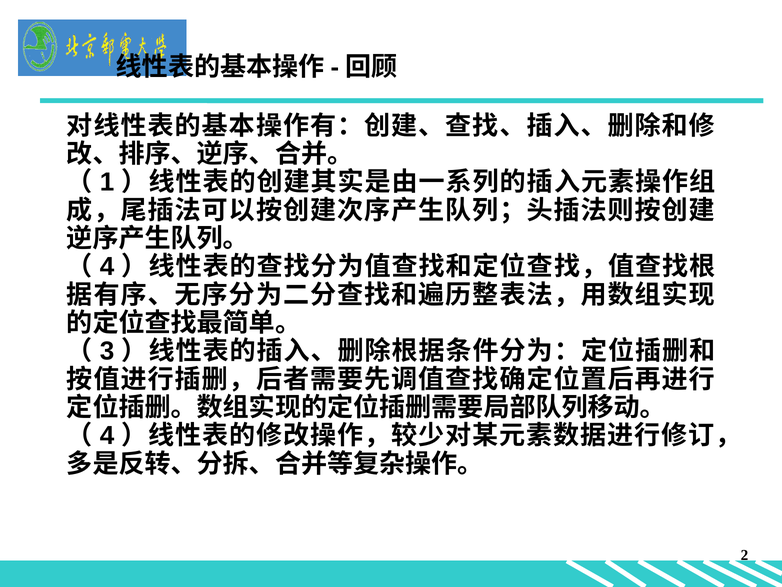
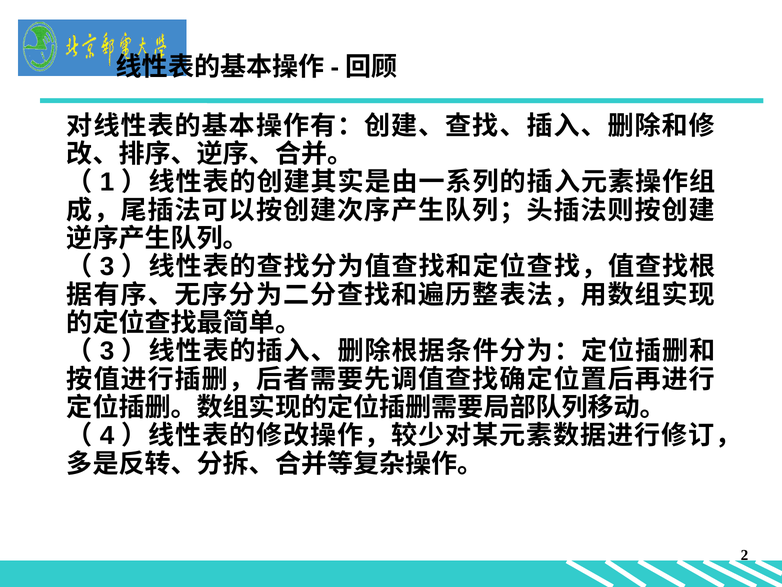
4: 4 -> 3 (107, 267)
